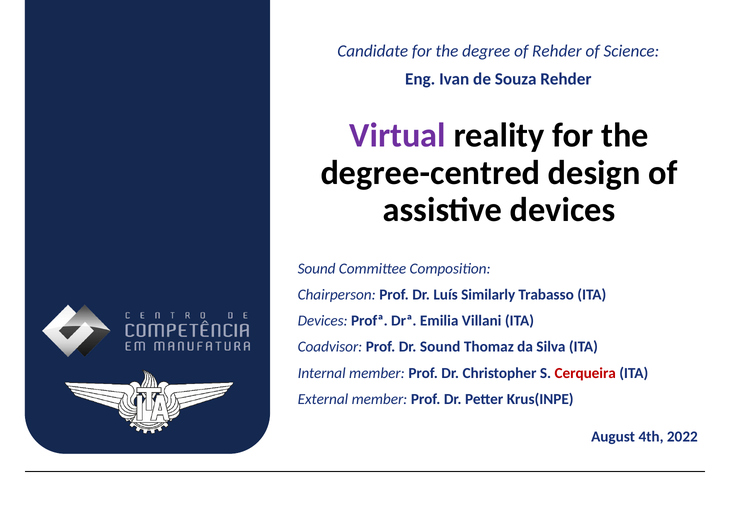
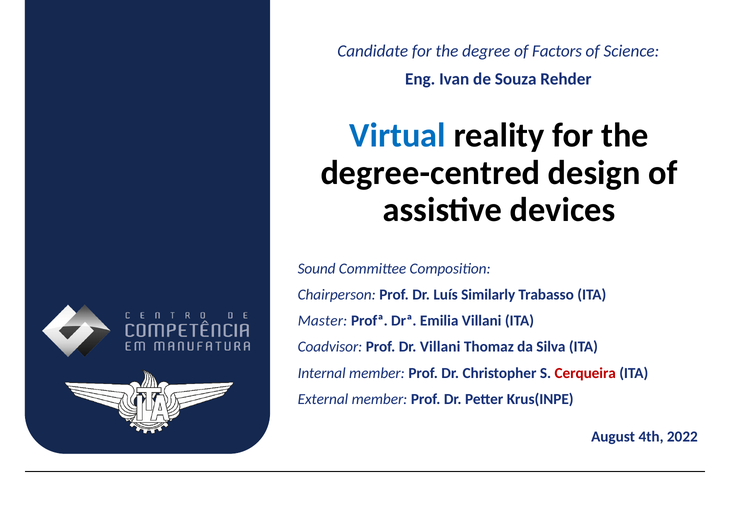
of Rehder: Rehder -> Factors (557, 51)
Virtual colour: purple -> blue (398, 135)
Devices: Devices -> Master (323, 321)
Dr Sound: Sound -> Villani (440, 347)
